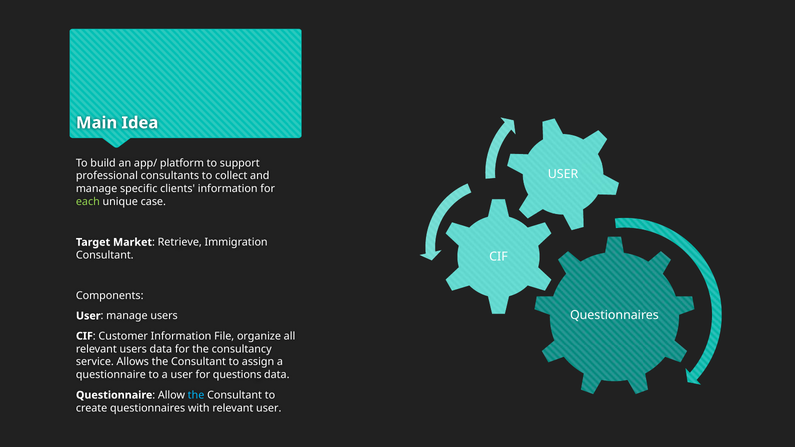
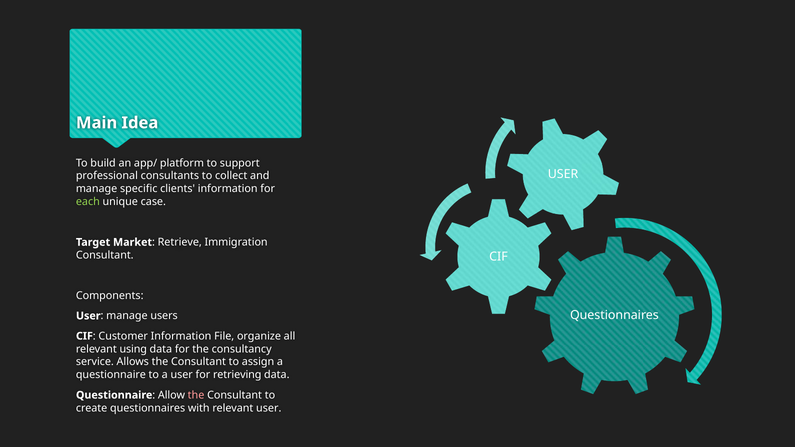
relevant users: users -> using (133, 349)
questions: questions -> retrieving (237, 375)
the colour: light blue -> pink (196, 395)
